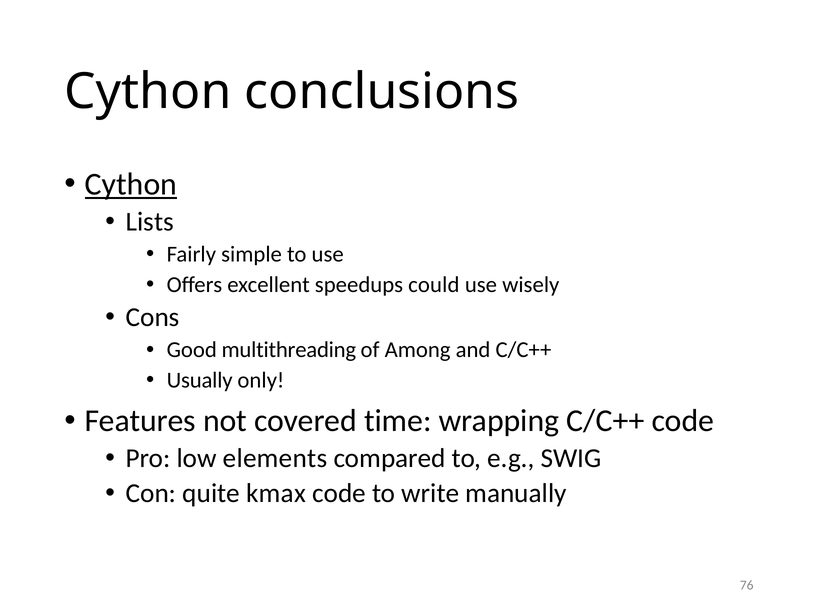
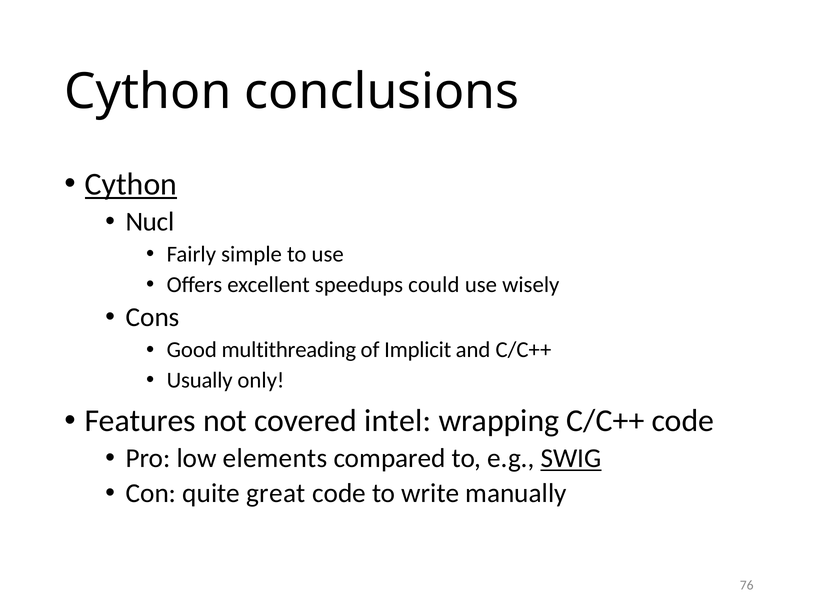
Lists: Lists -> Nucl (150, 222)
Among: Among -> Implicit (418, 350)
time: time -> intel (398, 421)
SWIG underline: none -> present (571, 459)
kmax: kmax -> great (276, 494)
